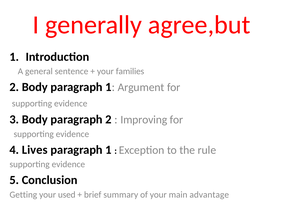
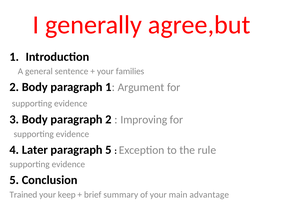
Lives: Lives -> Later (35, 149)
1: 1 -> 5 (108, 149)
Getting: Getting -> Trained (23, 194)
used: used -> keep (67, 194)
